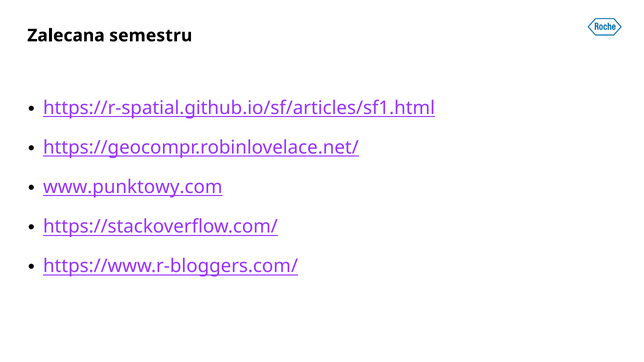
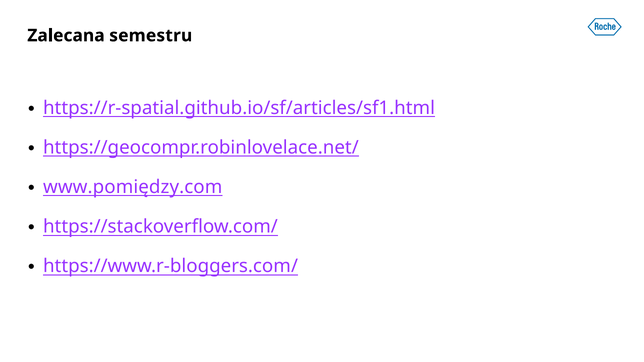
www.punktowy.com: www.punktowy.com -> www.pomiędzy.com (133, 187)
